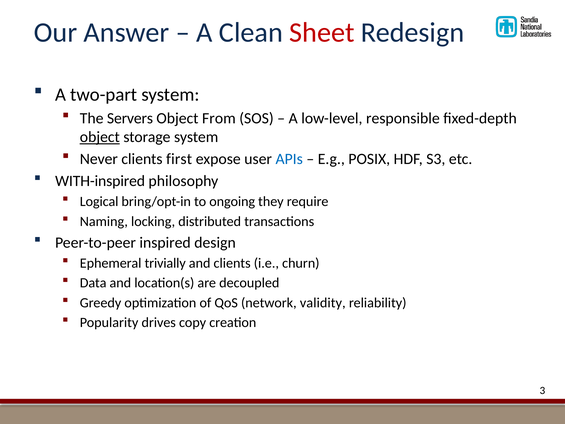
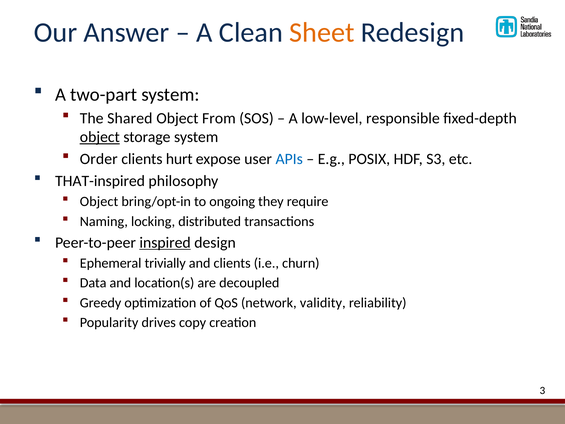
Sheet colour: red -> orange (322, 33)
Servers: Servers -> Shared (130, 118)
Never: Never -> Order (99, 159)
first: first -> hurt (179, 159)
WITH-inspired: WITH-inspired -> THAT-inspired (100, 181)
Logical: Logical -> Object (99, 201)
inspired underline: none -> present (165, 242)
